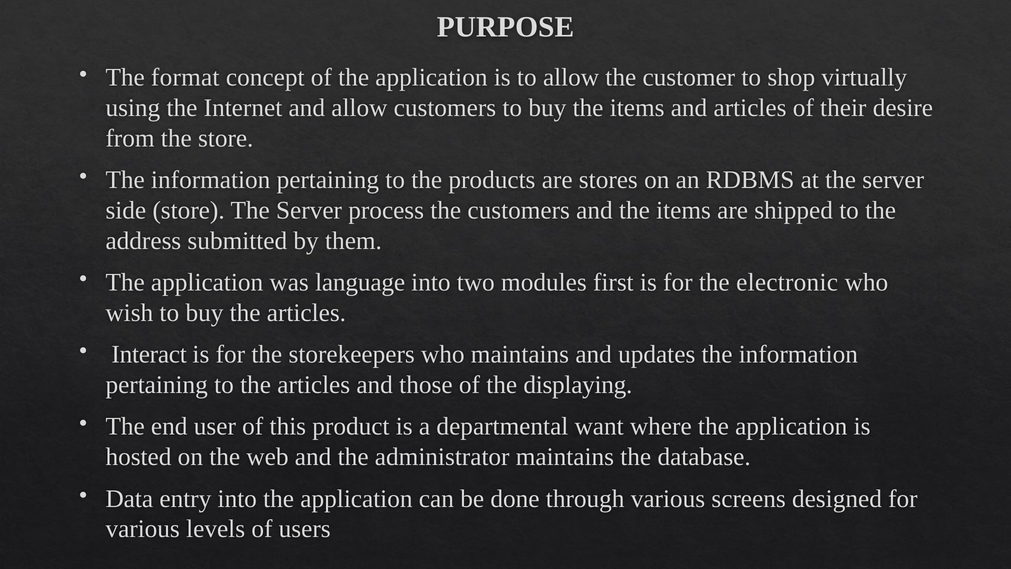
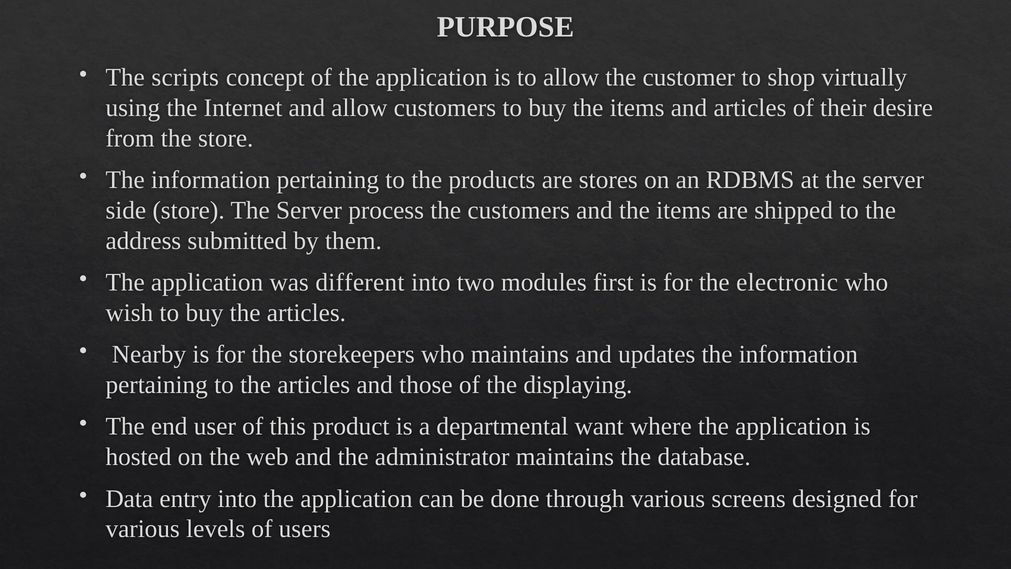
format: format -> scripts (185, 78)
language: language -> different (360, 282)
Interact: Interact -> Nearby (149, 354)
